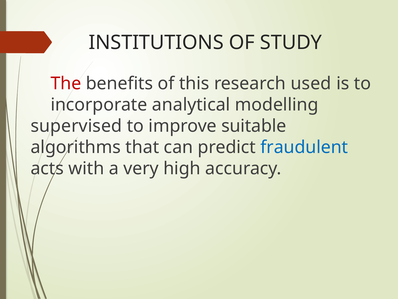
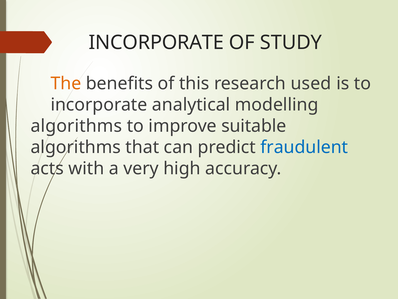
INSTITUTIONS: INSTITUTIONS -> INCORPORATE (156, 42)
The colour: red -> orange (66, 83)
supervised: supervised -> algorithms (76, 126)
